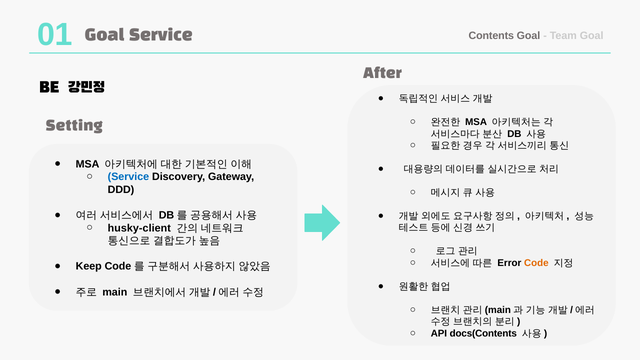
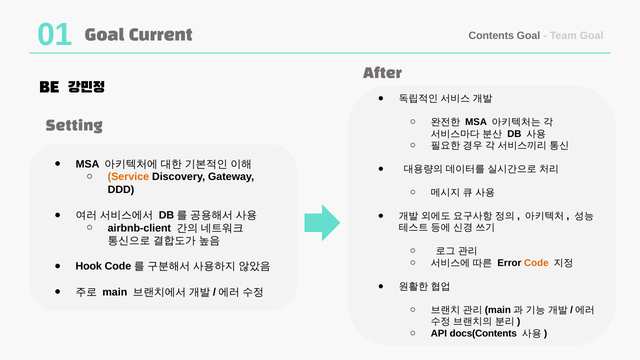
Goal Service: Service -> Current (161, 35)
Service colour: blue -> orange (128, 177)
husky-client: husky-client -> airbnb-client (139, 228)
Keep: Keep -> Hook (89, 266)
